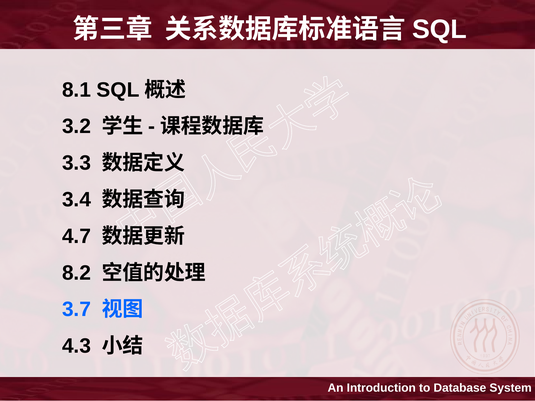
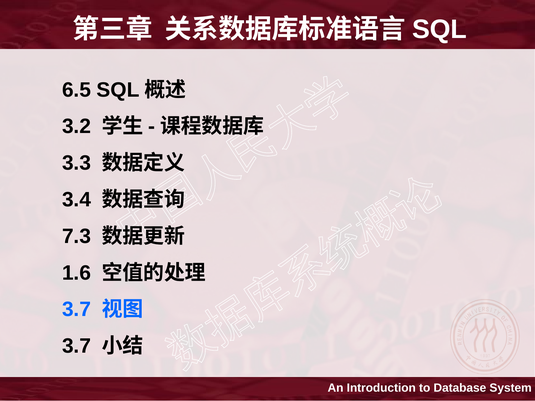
8.1: 8.1 -> 6.5 (77, 90)
4.7: 4.7 -> 7.3 (77, 236)
8.2: 8.2 -> 1.6 (77, 273)
4.3: 4.3 -> 3.7 (77, 346)
